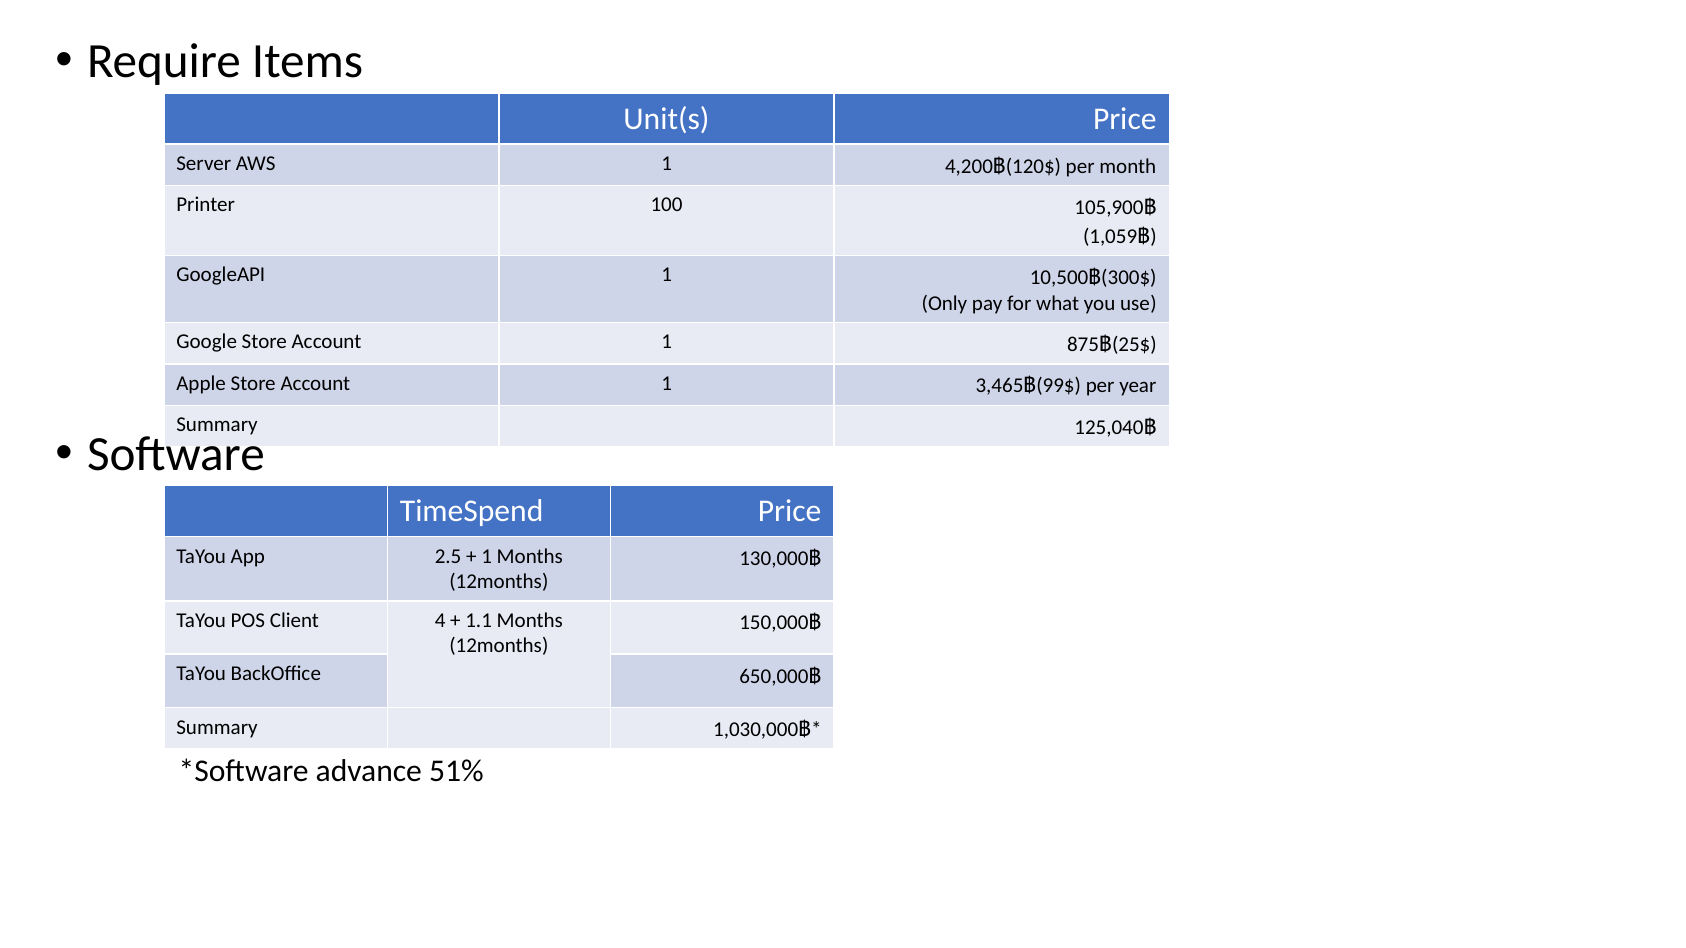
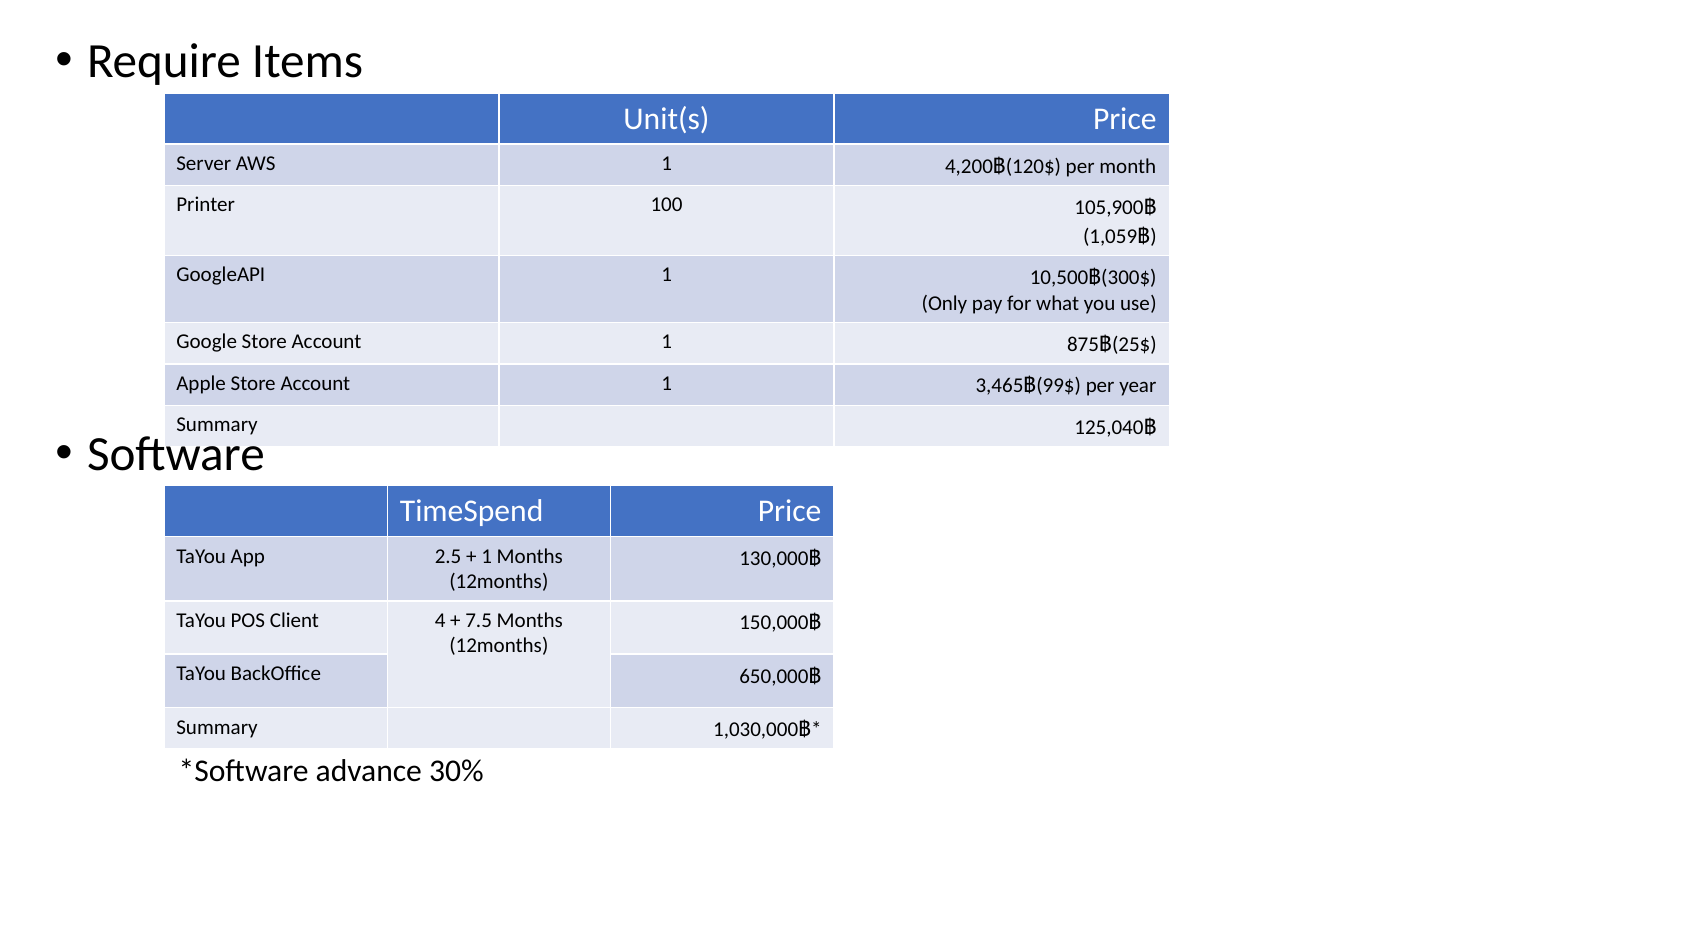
1.1: 1.1 -> 7.5 (479, 620)
51%: 51% -> 30% (456, 772)
